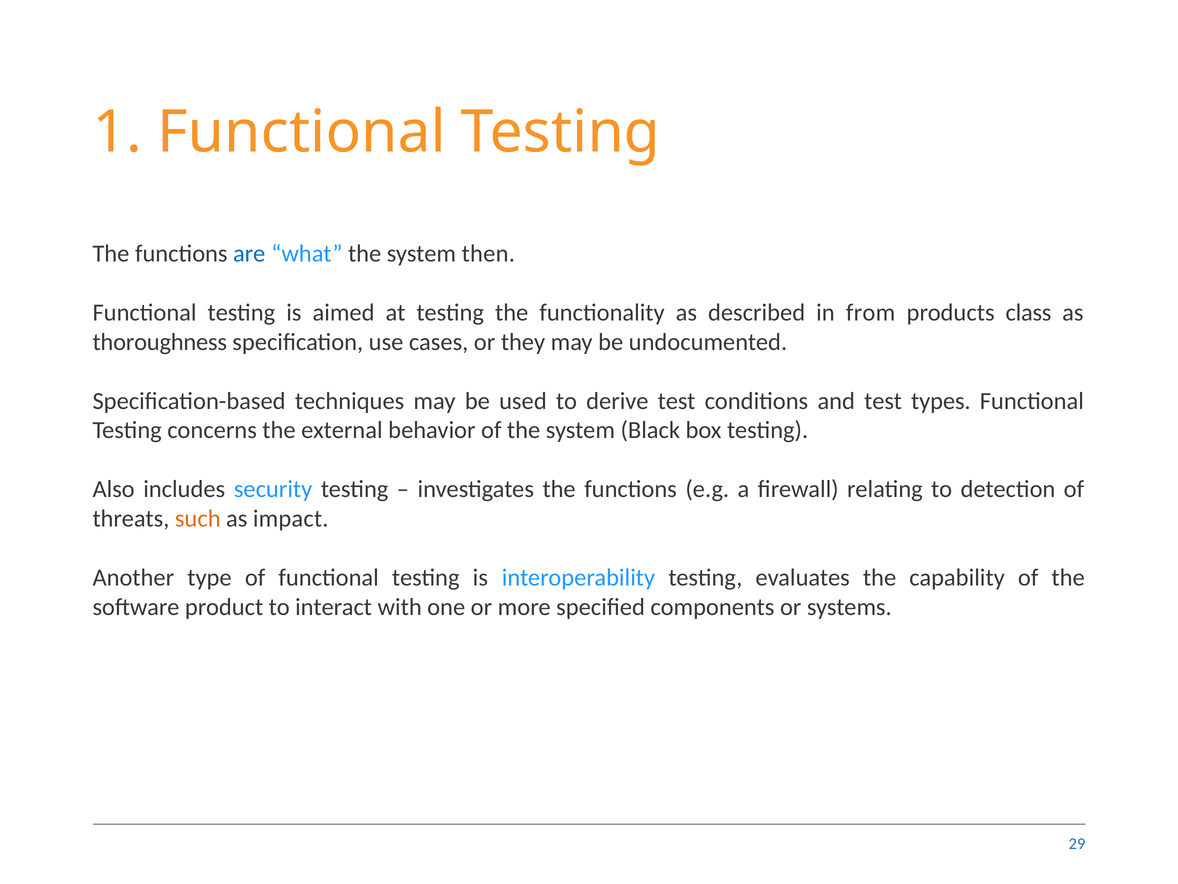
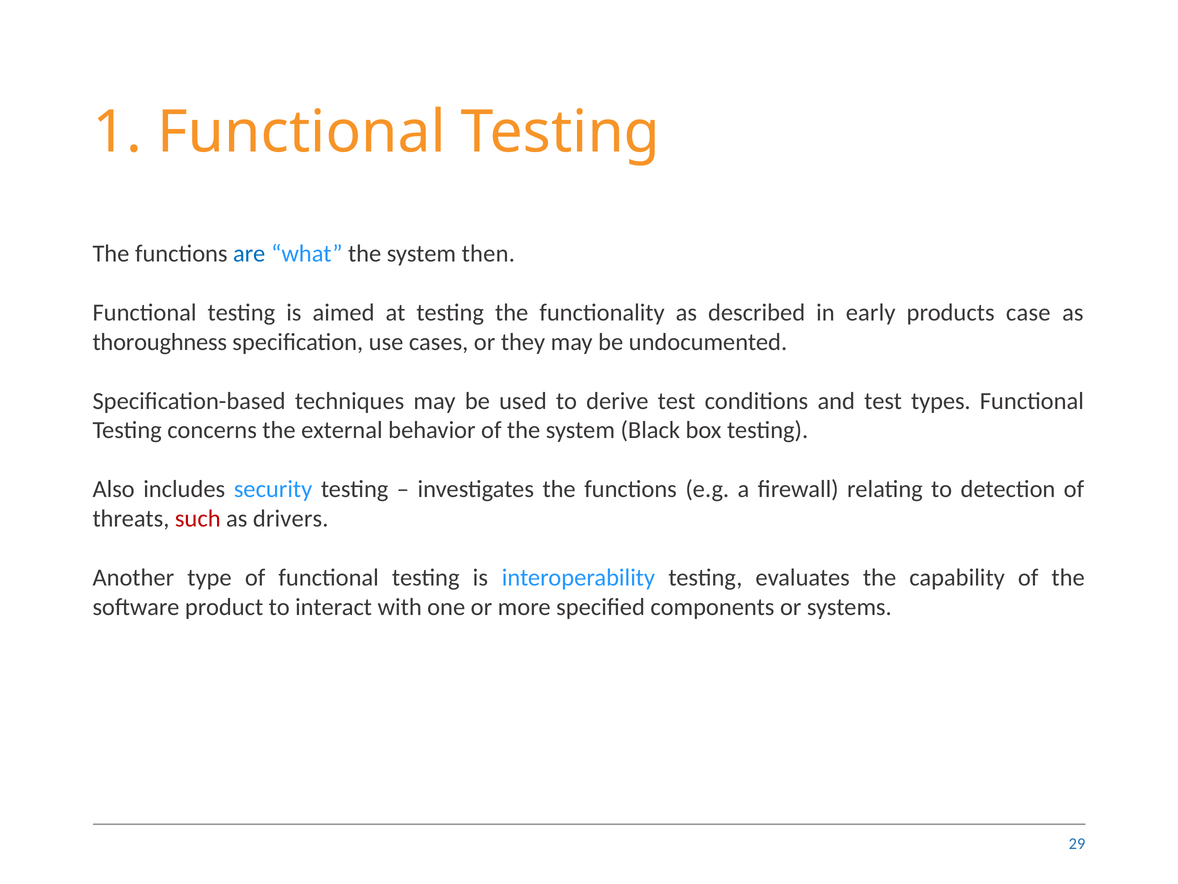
from: from -> early (871, 312)
class: class -> case (1028, 312)
such colour: orange -> red (198, 518)
impact: impact -> drivers (291, 518)
